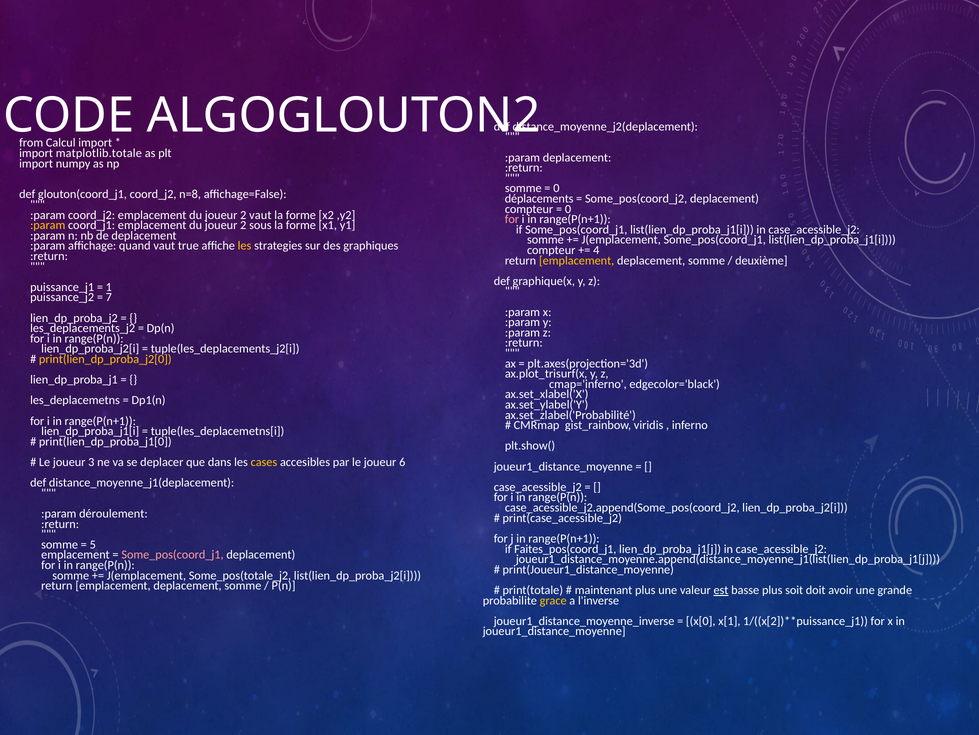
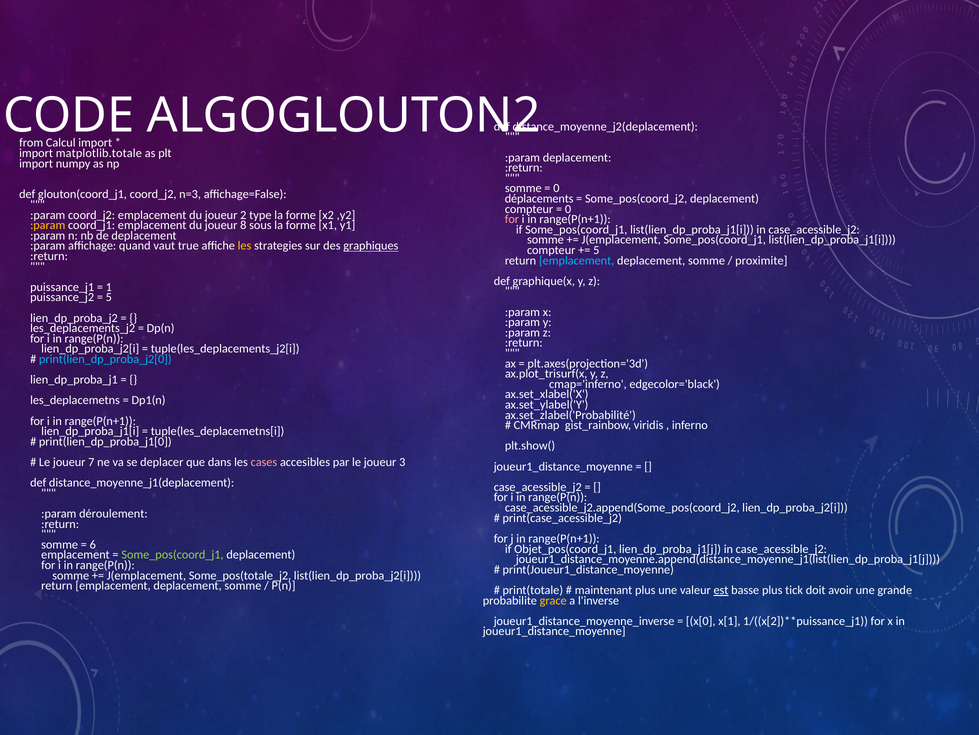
n=8: n=8 -> n=3 (190, 194)
2 vaut: vaut -> type (260, 215)
2: 2 -> 8 (243, 225)
graphiques underline: none -> present (371, 246)
4: 4 -> 5 (596, 250)
emplacement colour: yellow -> light blue (577, 260)
deuxième: deuxième -> proximite (761, 260)
7: 7 -> 5 (109, 297)
print(lien_dp_proba_j2[0 colour: yellow -> light blue (105, 359)
3: 3 -> 7 (91, 462)
cases colour: yellow -> pink (264, 462)
6: 6 -> 3 (402, 462)
5: 5 -> 6 (93, 544)
Faites_pos(coord_j1: Faites_pos(coord_j1 -> Objet_pos(coord_j1 (565, 548)
Some_pos(coord_j1 colour: pink -> light green (172, 554)
soit: soit -> tick (794, 590)
